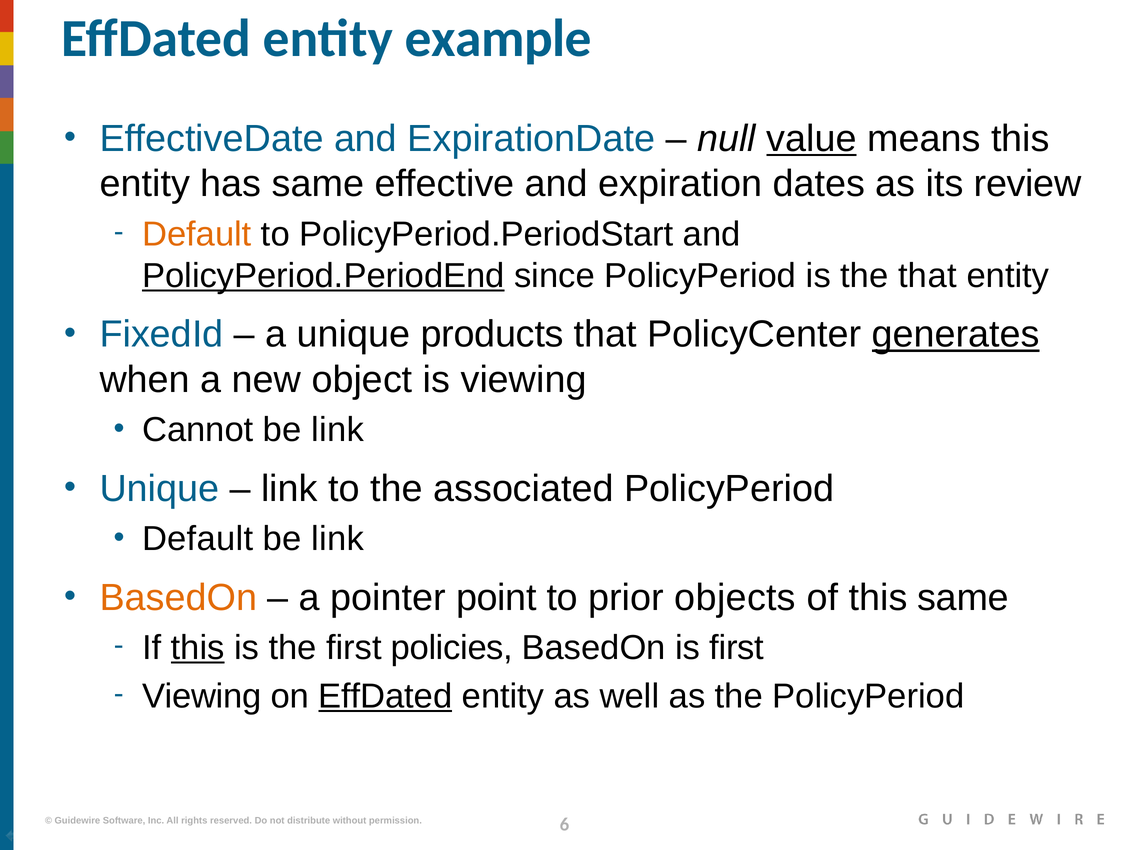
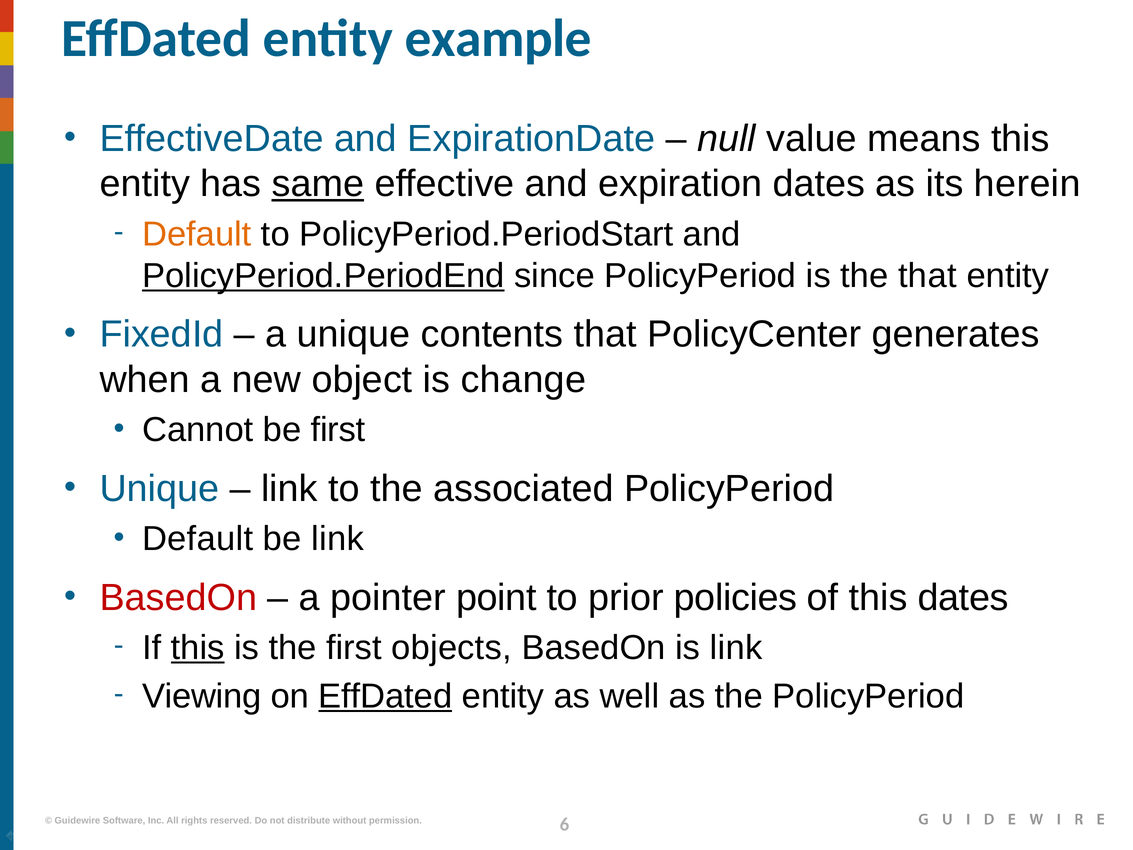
value underline: present -> none (812, 139)
same underline: none -> present (318, 184)
review: review -> herein (1027, 184)
products: products -> contents (492, 334)
generates underline: present -> none (956, 334)
is viewing: viewing -> change (523, 380)
Cannot be link: link -> first (338, 430)
BasedOn colour: orange -> red (178, 597)
objects: objects -> policies (735, 597)
this same: same -> dates (963, 597)
policies: policies -> objects (452, 648)
is first: first -> link (736, 648)
